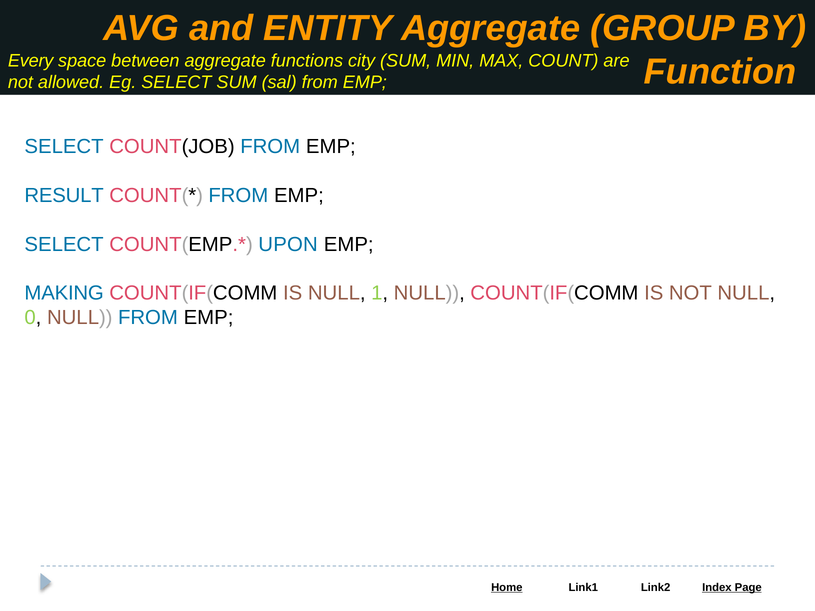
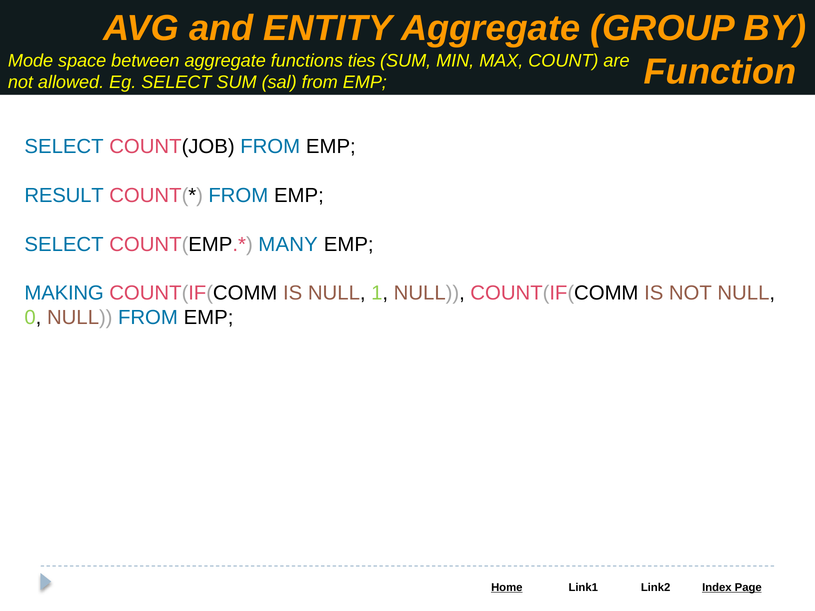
Every: Every -> Mode (31, 61)
city: city -> ties (362, 61)
UPON: UPON -> MANY (288, 244)
